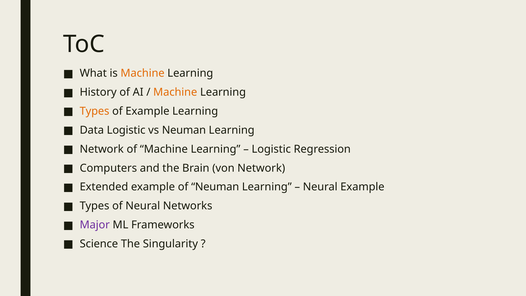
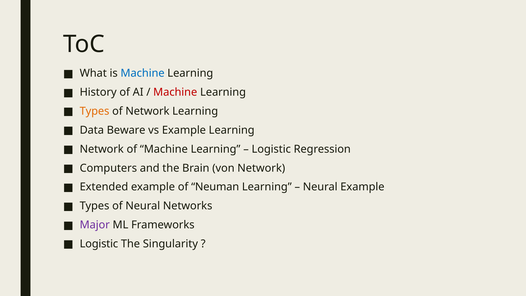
Machine colour: orange -> blue (143, 73)
Machine colour: orange -> red (175, 92)
of Example: Example -> Network (147, 111)
Data Logistic: Logistic -> Beware (126, 130)
vs Neuman: Neuman -> Example (184, 130)
Science: Science -> Logistic (99, 244)
